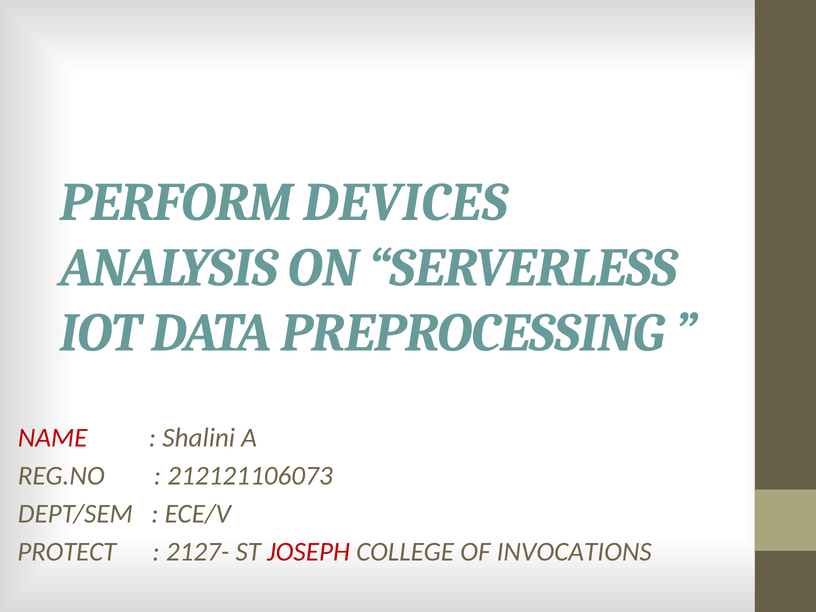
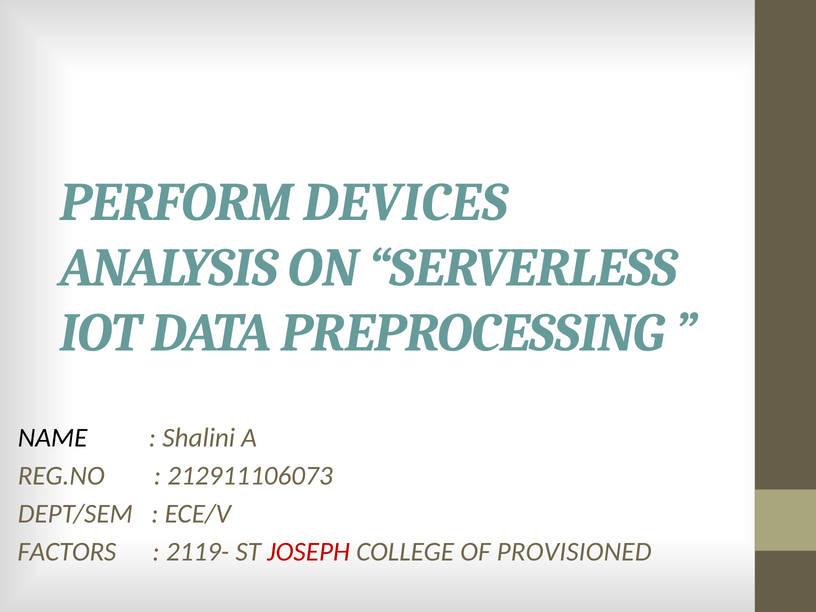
NAME colour: red -> black (53, 438)
212121106073: 212121106073 -> 212911106073 (250, 476)
PROTECT: PROTECT -> FACTORS (67, 552)
2127-: 2127- -> 2119- (198, 552)
INVOCATIONS: INVOCATIONS -> PROVISIONED (574, 552)
